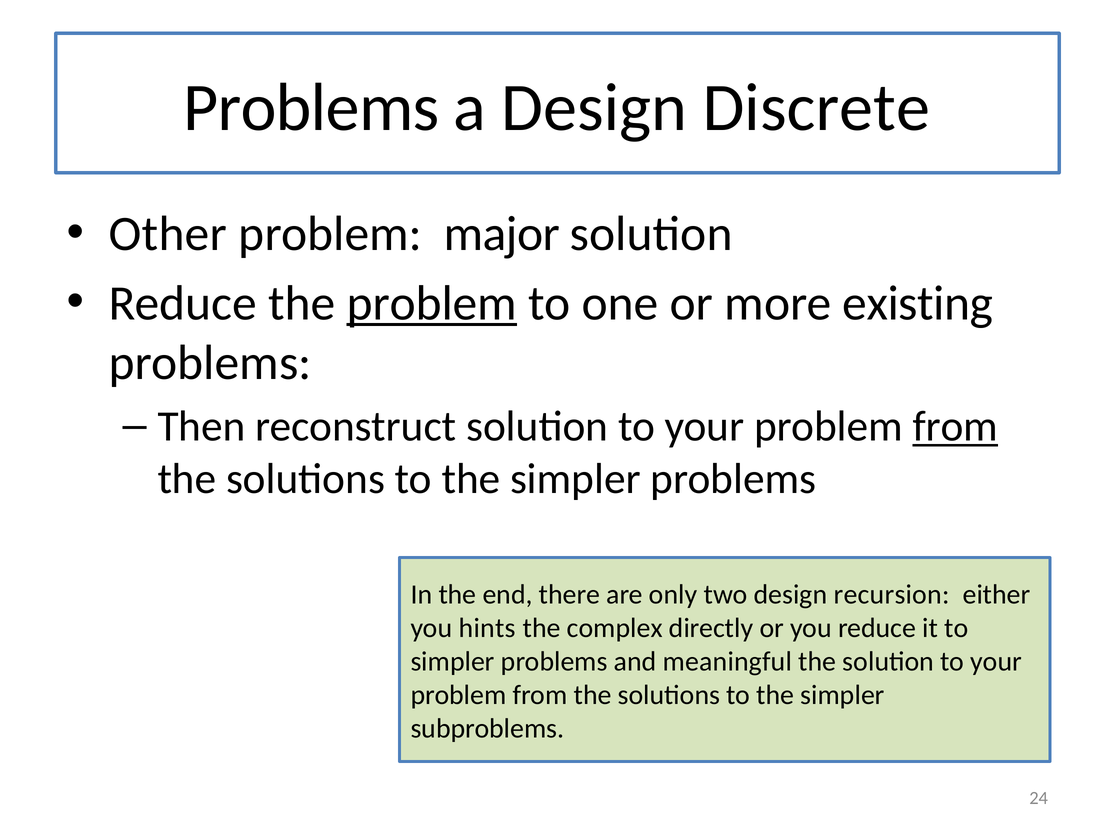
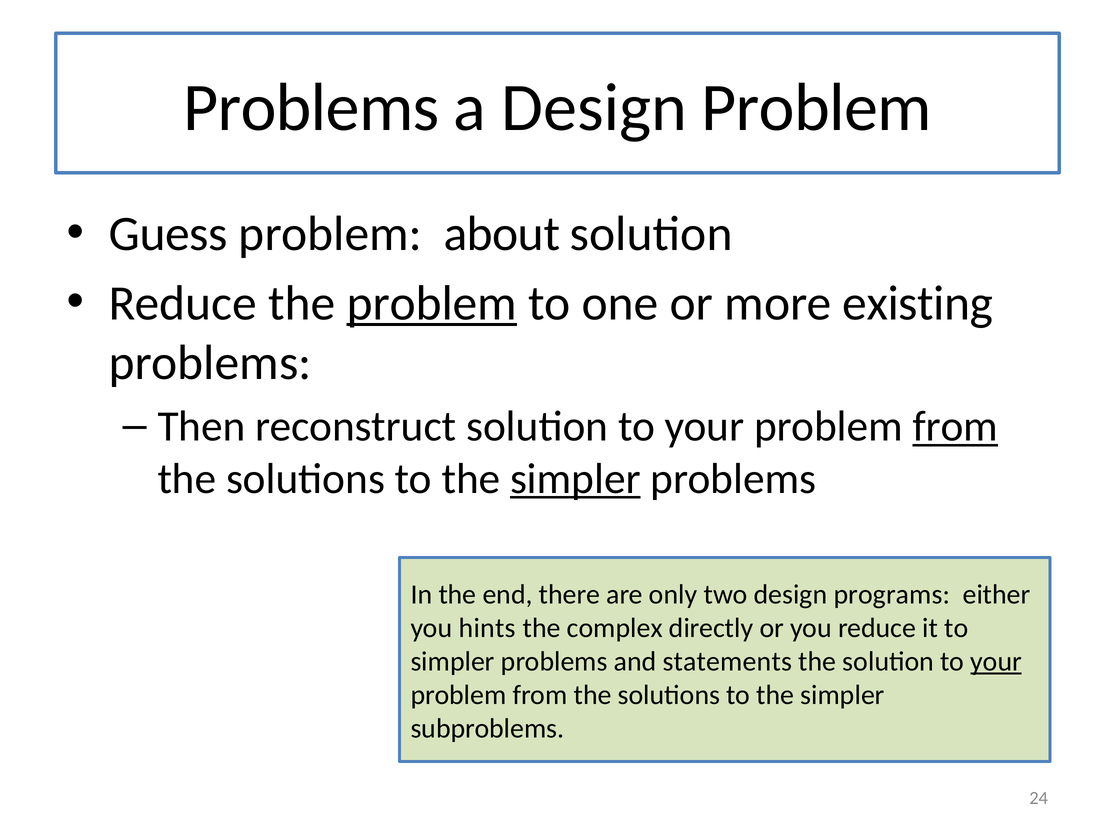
Design Discrete: Discrete -> Problem (817, 108)
Other: Other -> Guess (168, 234)
major: major -> about (502, 234)
simpler underline: none -> present (575, 479)
recursion: recursion -> programs (892, 595)
meaningful: meaningful -> statements (727, 662)
your underline: none -> present (996, 662)
